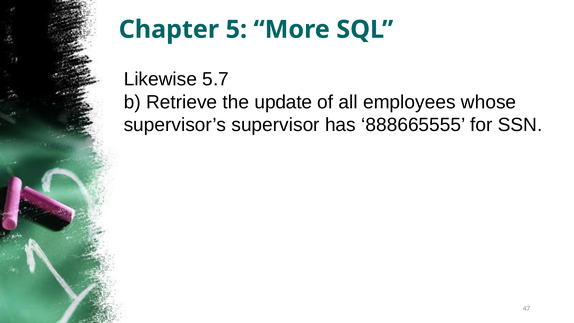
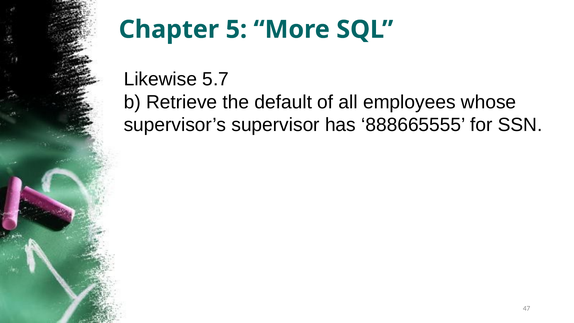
update: update -> default (283, 102)
